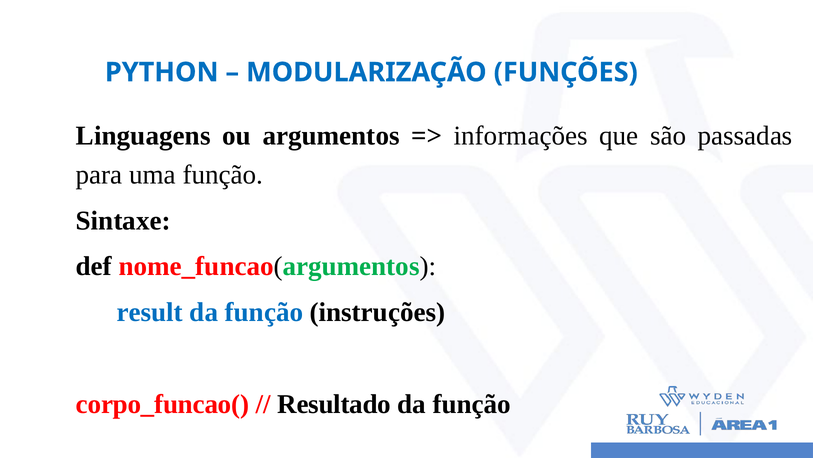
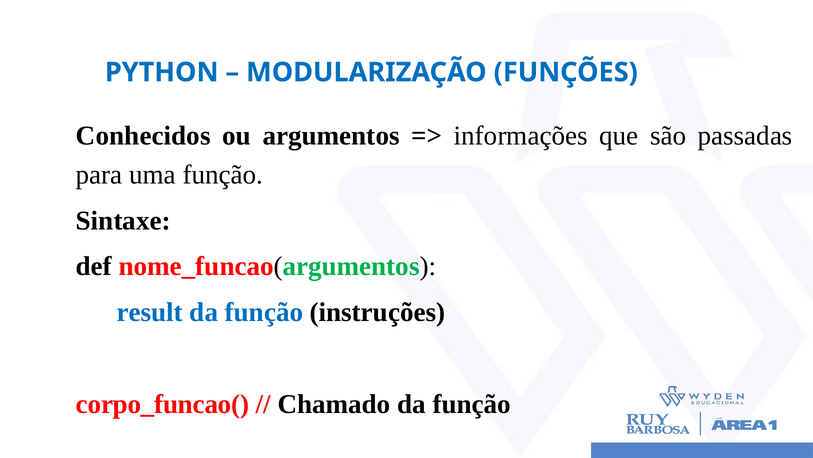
Linguagens: Linguagens -> Conhecidos (143, 135)
Resultado: Resultado -> Chamado (334, 403)
